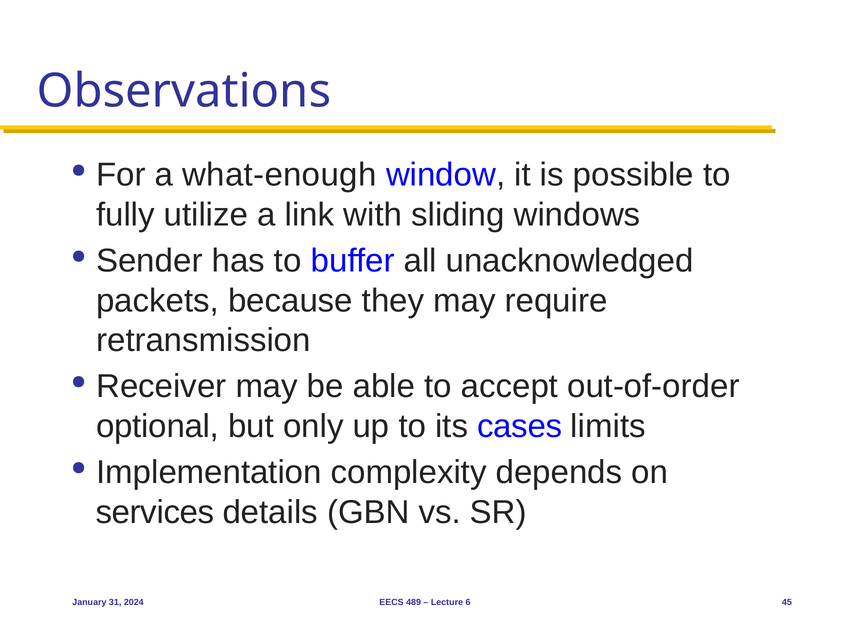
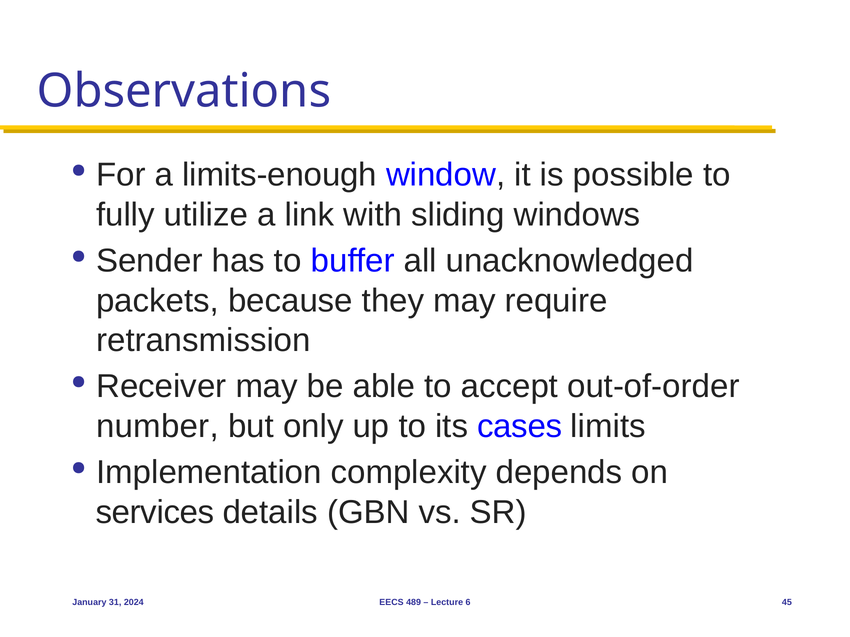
what-enough: what-enough -> limits-enough (280, 175)
optional: optional -> number (157, 427)
